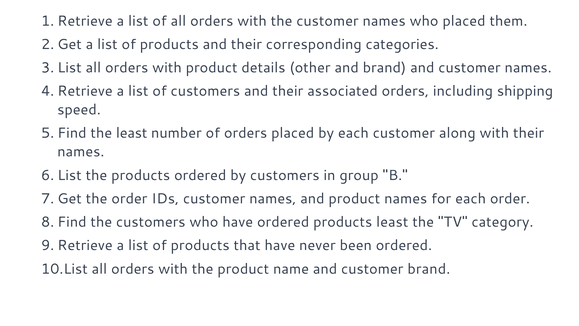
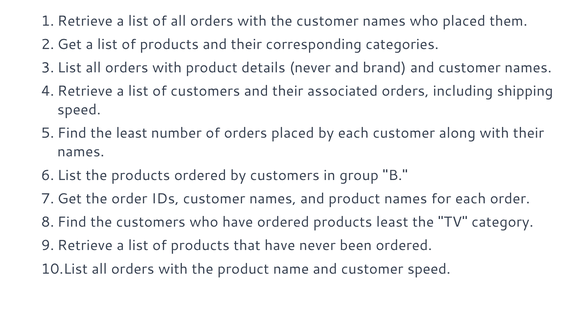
details other: other -> never (310, 68)
customer brand: brand -> speed (429, 269)
